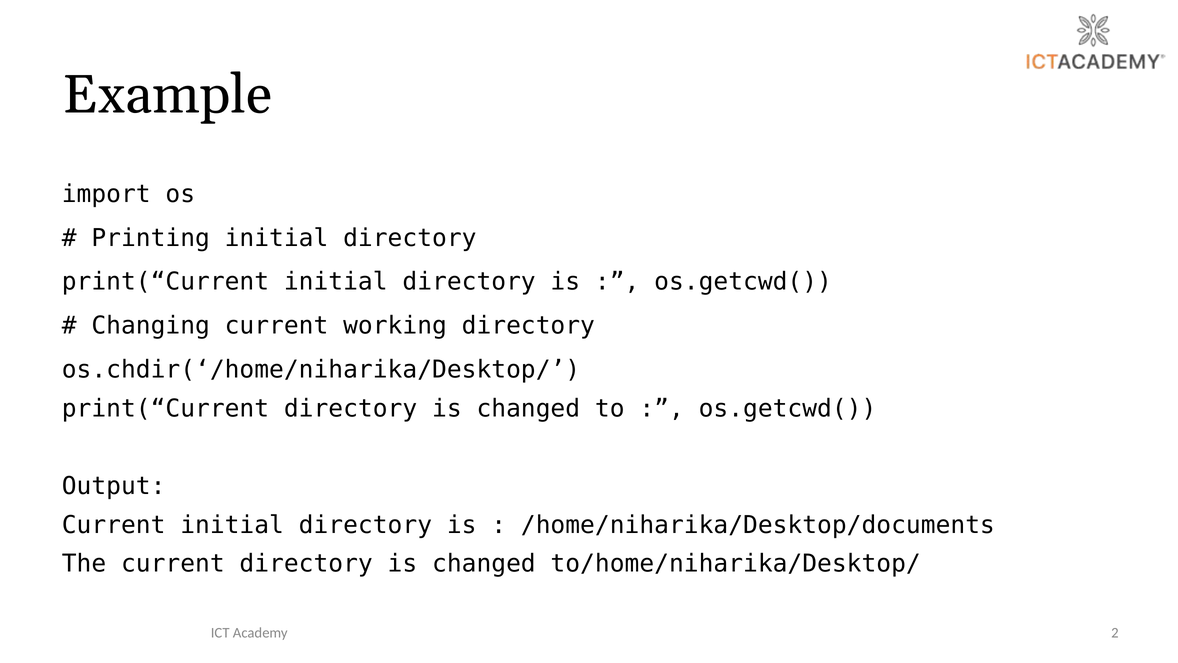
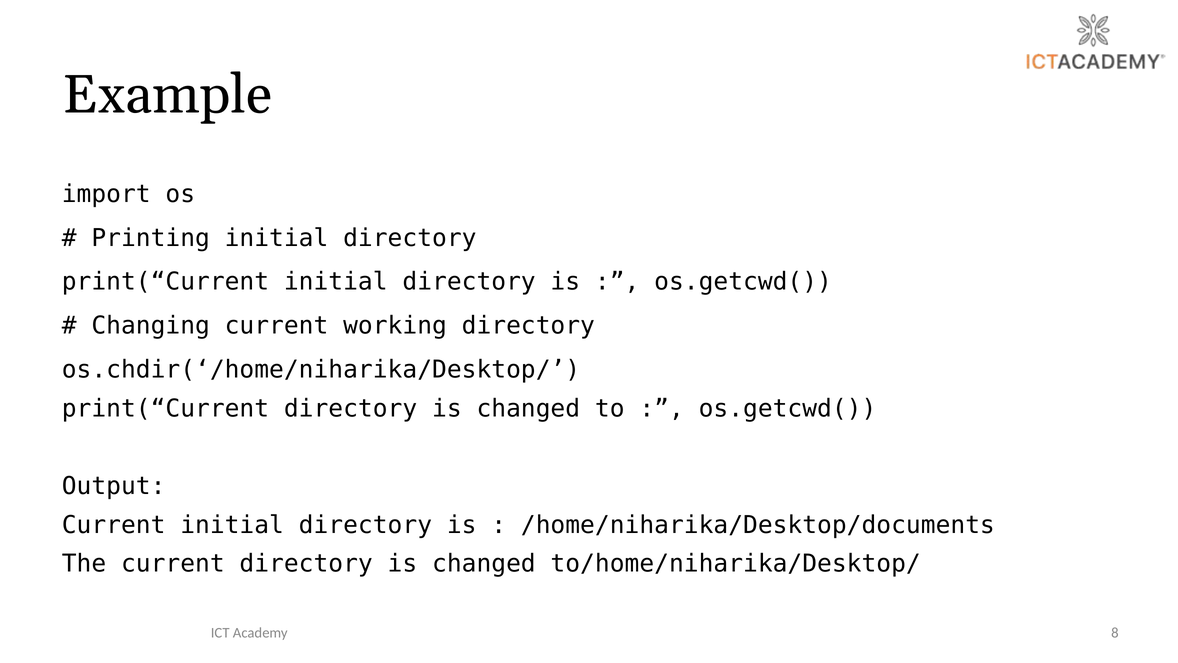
2: 2 -> 8 (1115, 633)
